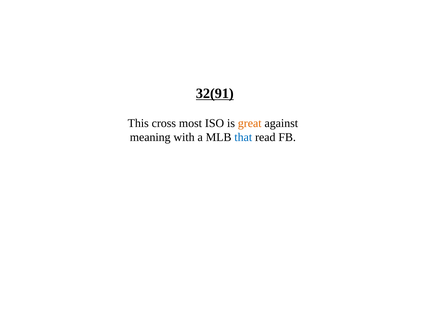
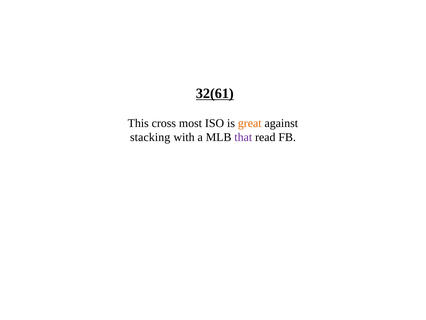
32(91: 32(91 -> 32(61 (215, 93)
meaning: meaning -> stacking (150, 137)
that colour: blue -> purple (243, 137)
